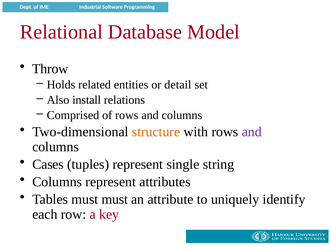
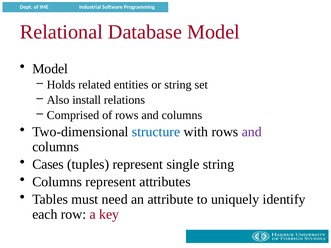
Throw: Throw -> Model (50, 69)
or detail: detail -> string (178, 85)
structure colour: orange -> blue (156, 132)
must must: must -> need (115, 200)
